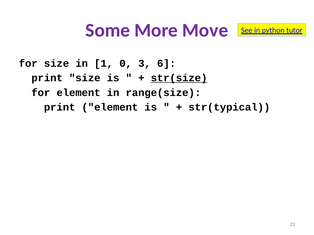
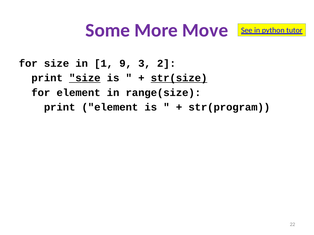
0: 0 -> 9 (126, 64)
6: 6 -> 2 (166, 64)
size underline: none -> present (85, 78)
str(typical: str(typical -> str(program (229, 107)
